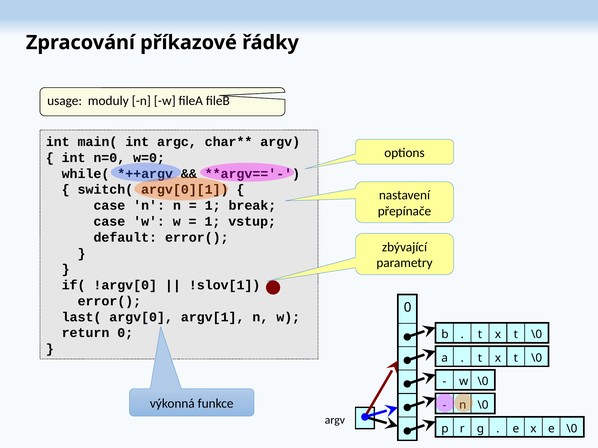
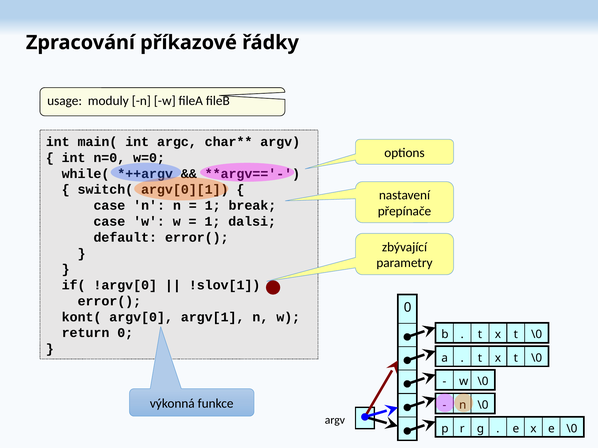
vstup: vstup -> dalsi (252, 222)
last(: last( -> kont( (82, 317)
